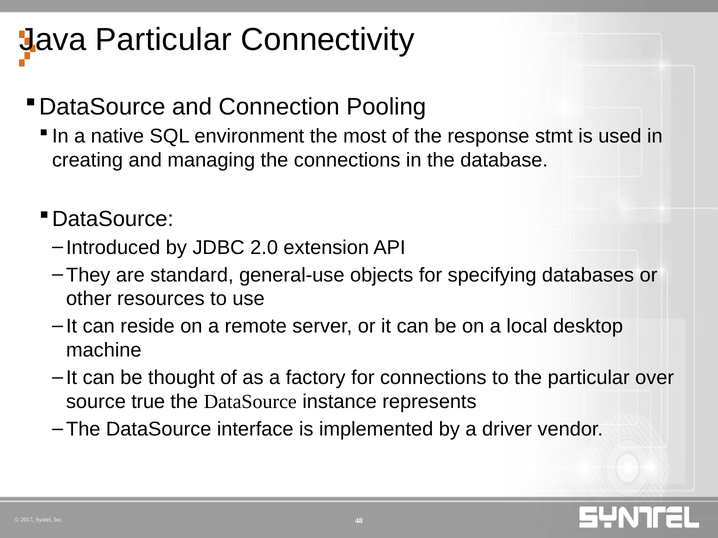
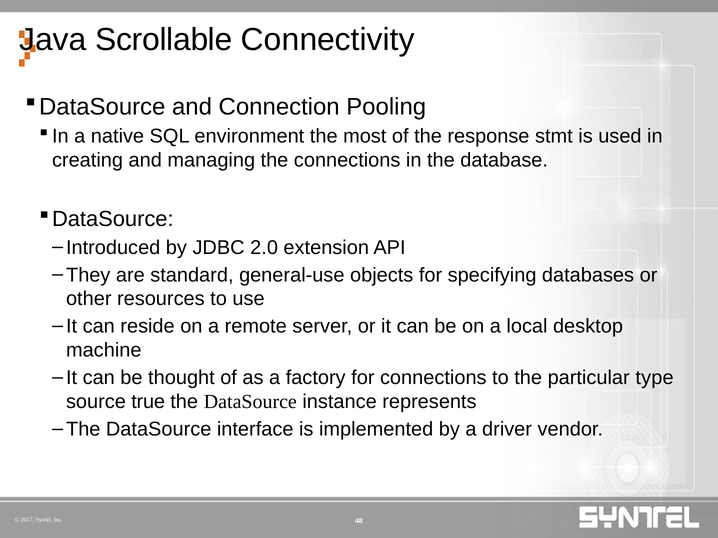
Java Particular: Particular -> Scrollable (164, 40)
over: over -> type (655, 378)
